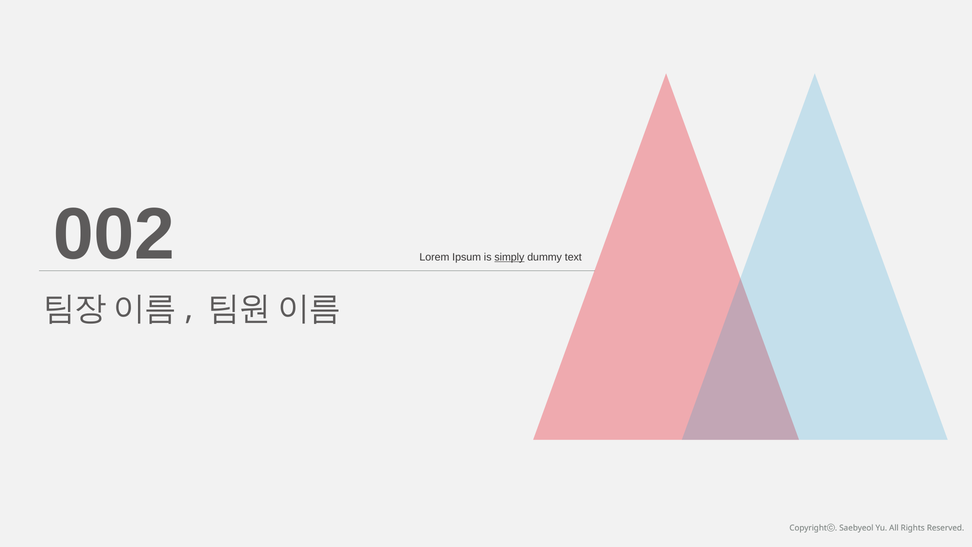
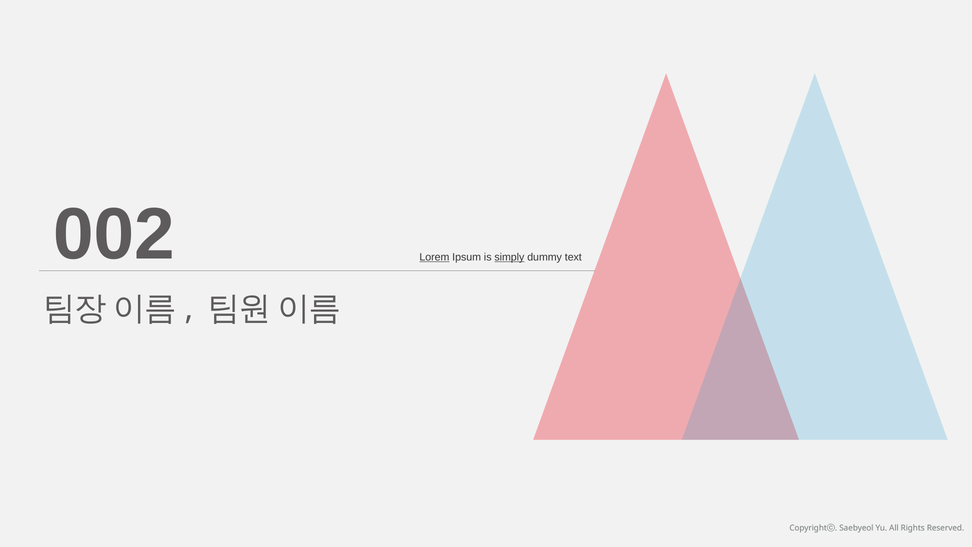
Lorem underline: none -> present (434, 257)
